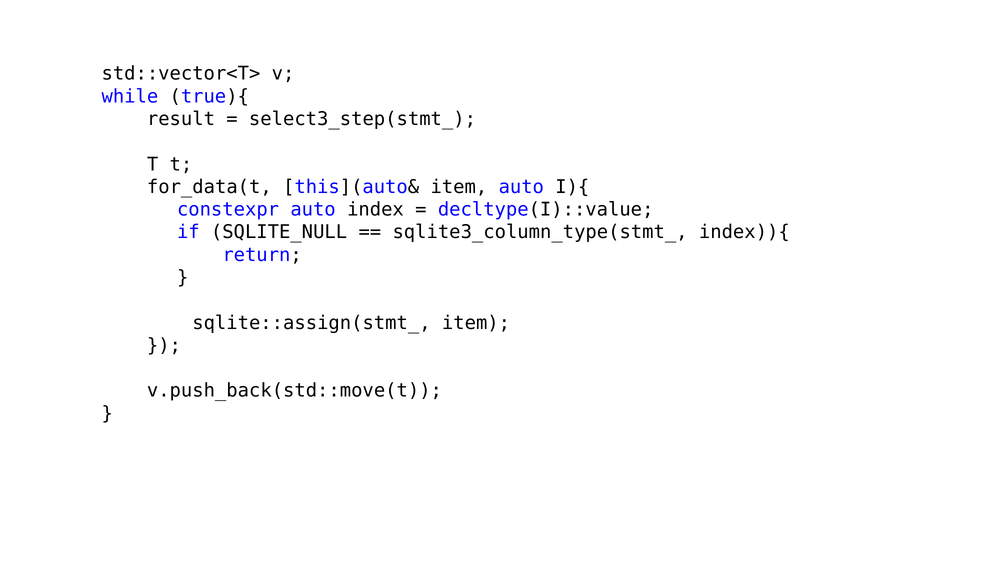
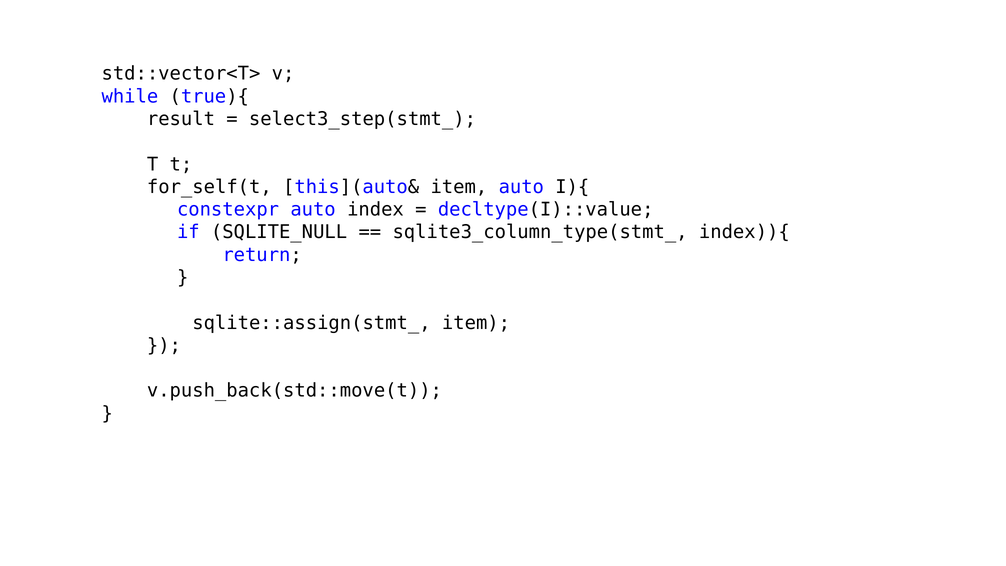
for_data(t: for_data(t -> for_self(t (209, 187)
